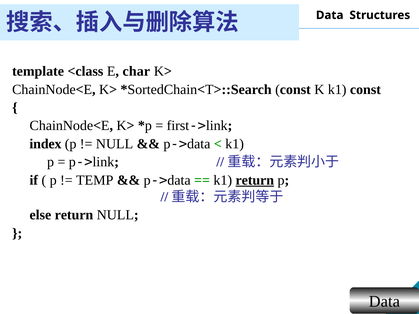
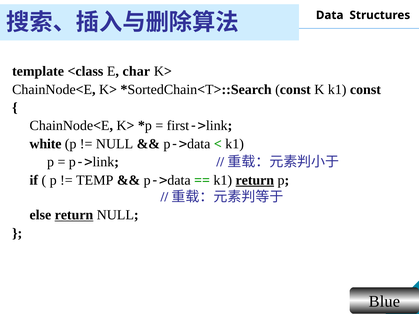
index: index -> white (45, 144)
return underline: none -> present (74, 215)
Data: Data -> Blue (384, 302)
